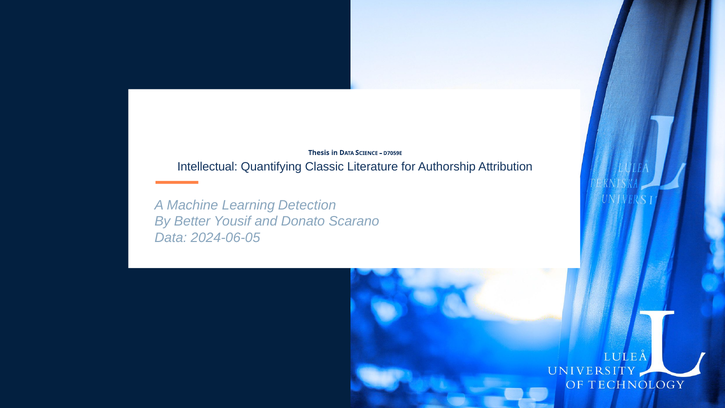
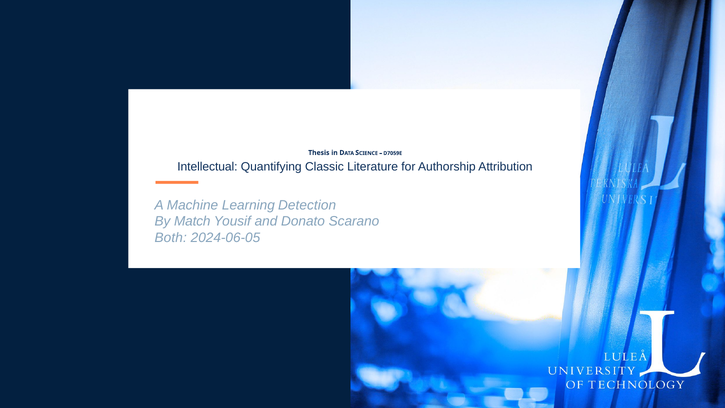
Better: Better -> Match (192, 221)
Data: Data -> Both (171, 238)
